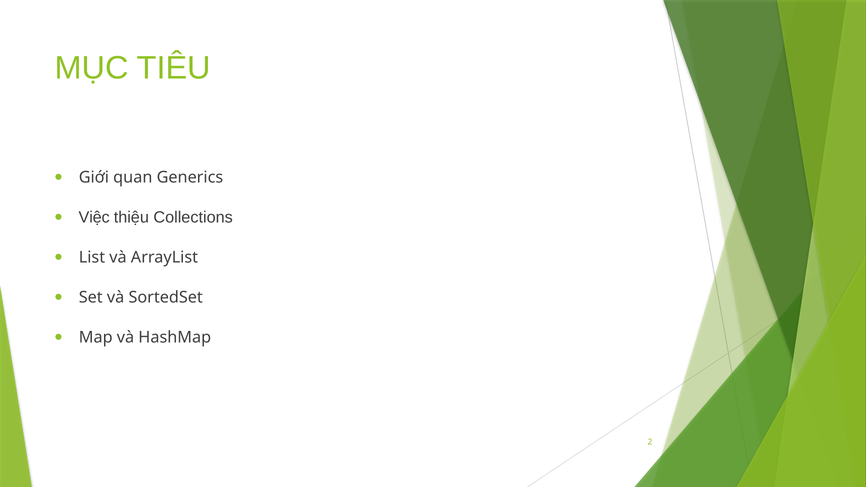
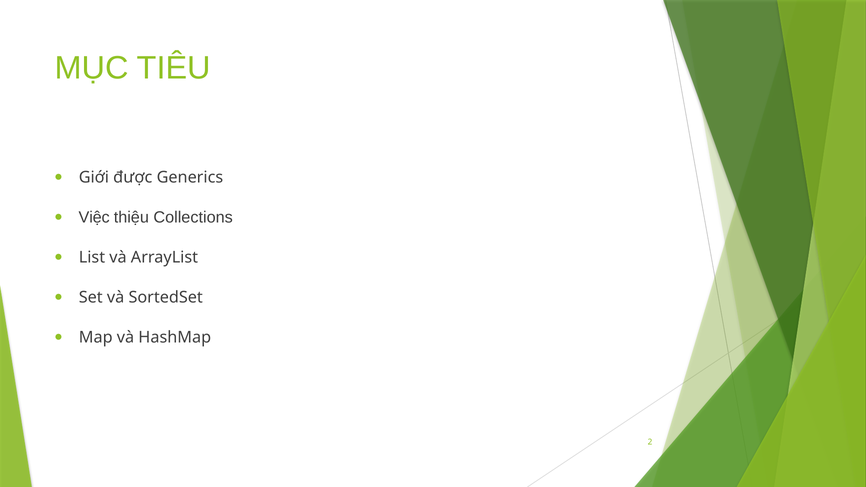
quan: quan -> được (133, 177)
